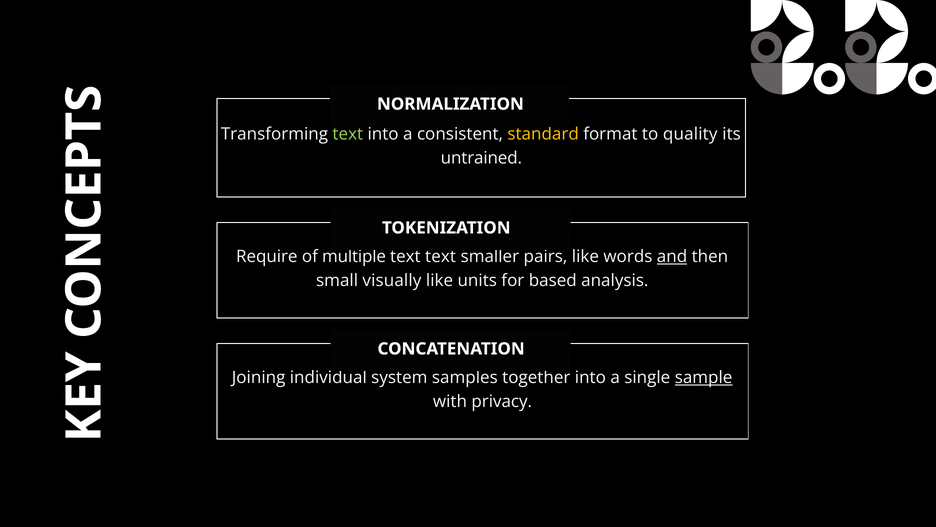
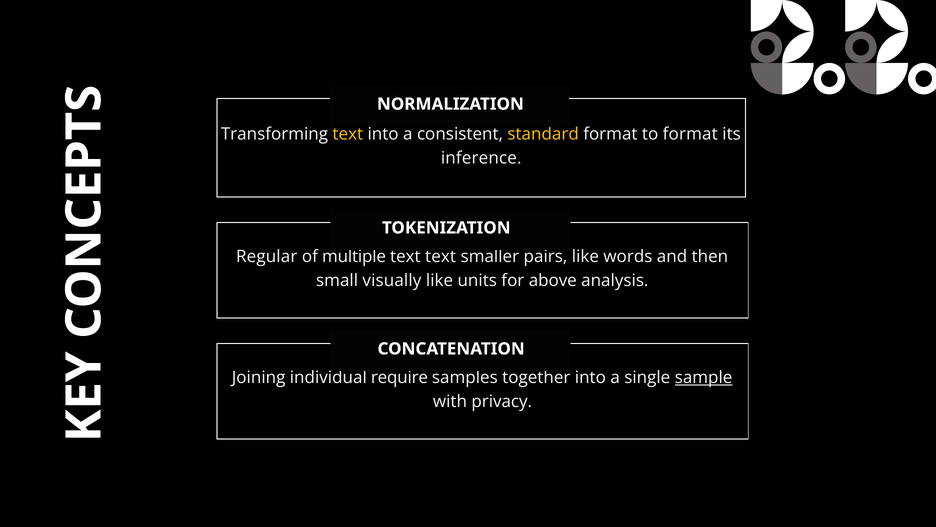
text colour: light green -> yellow (348, 134)
to quality: quality -> format (690, 134)
untrained: untrained -> inference (481, 158)
Require: Require -> Regular (267, 256)
and underline: present -> none (672, 256)
based: based -> above (553, 280)
system: system -> require (399, 377)
